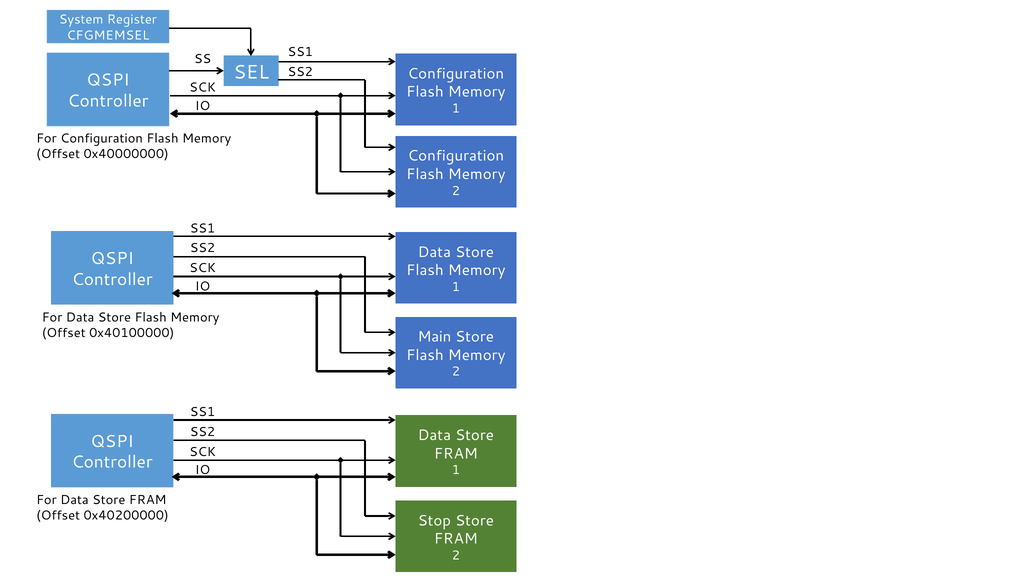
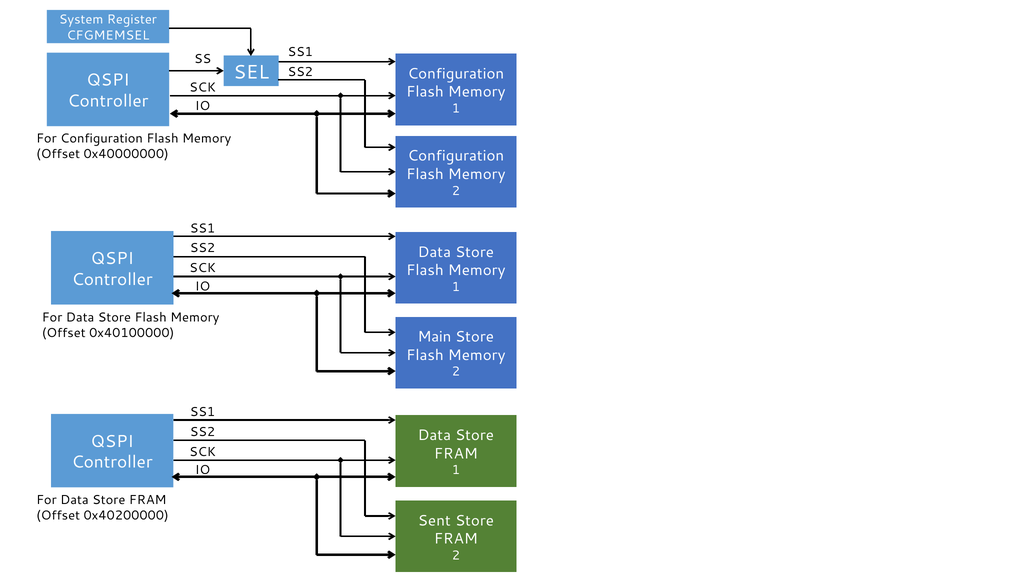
Stop: Stop -> Sent (434, 520)
